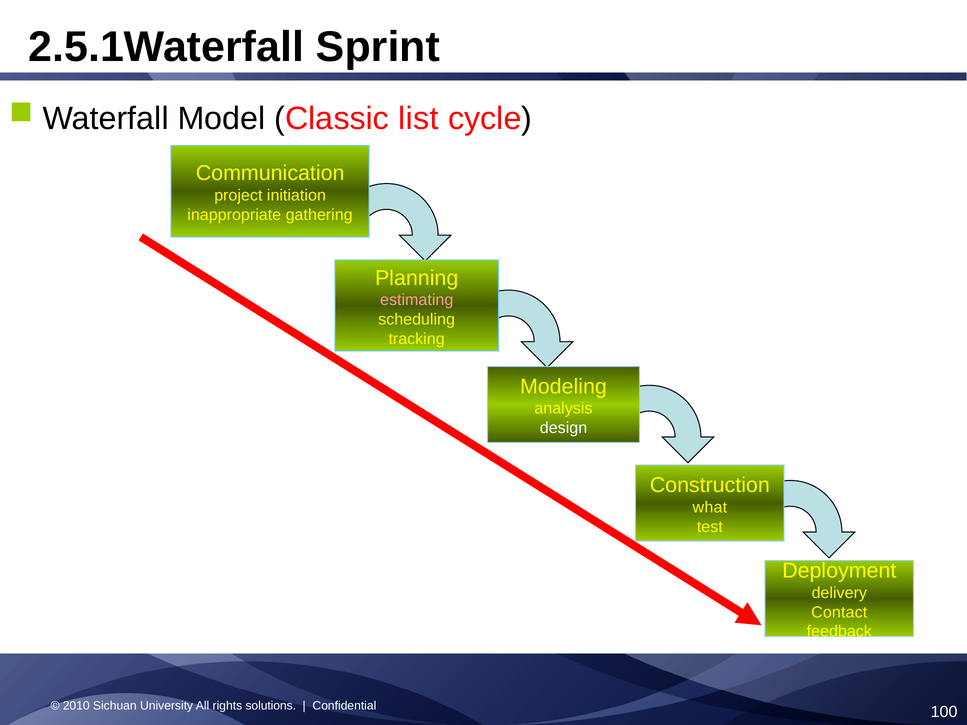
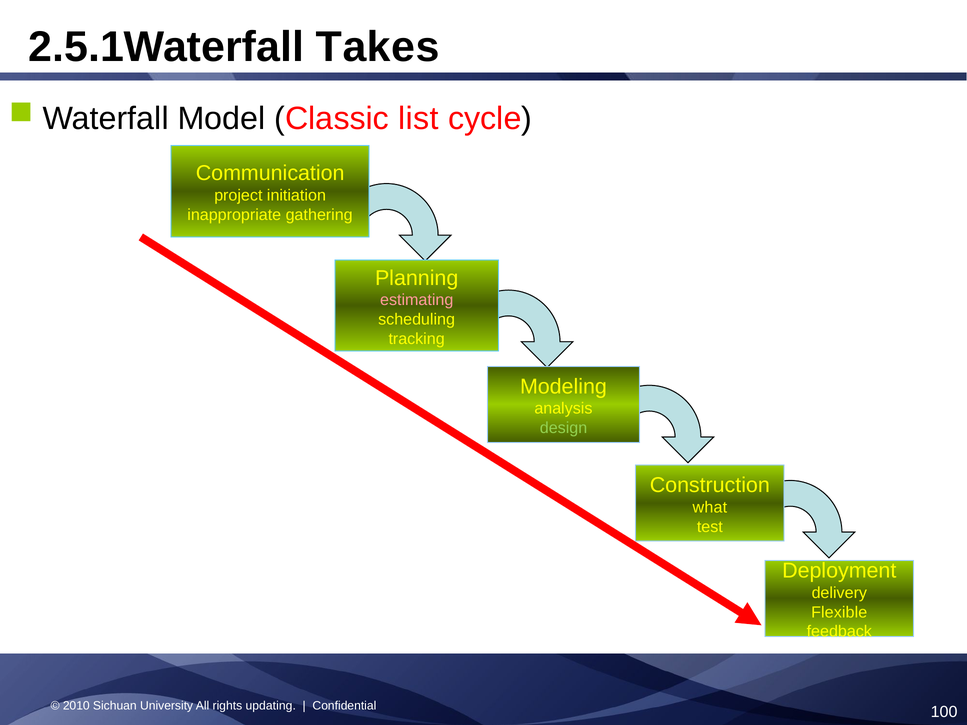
Sprint: Sprint -> Takes (378, 47)
design colour: white -> light green (564, 428)
Contact: Contact -> Flexible (839, 613)
solutions: solutions -> updating (271, 706)
